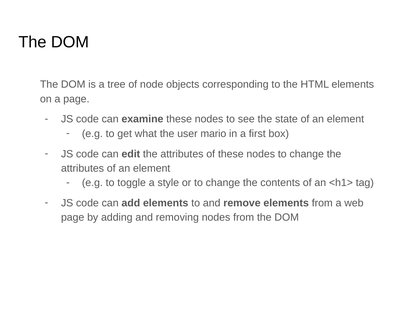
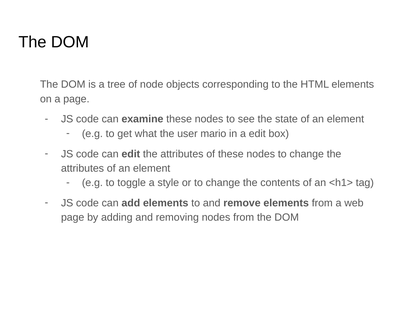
a first: first -> edit (257, 134)
